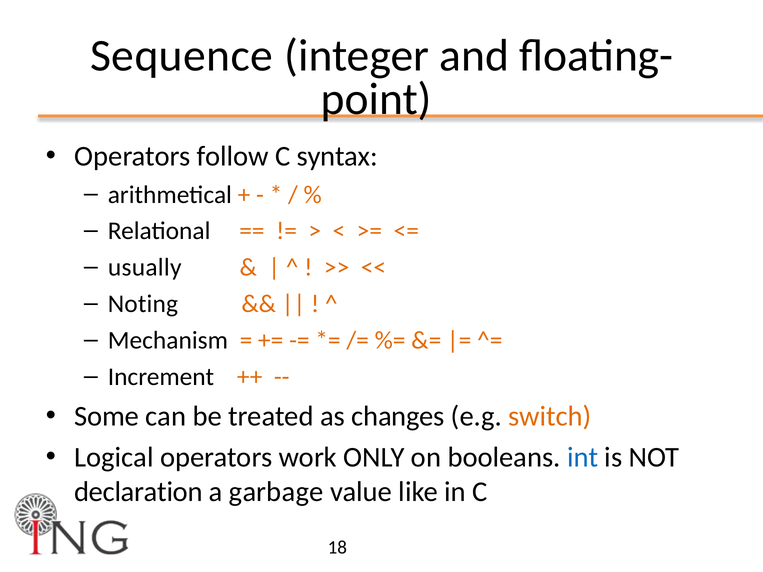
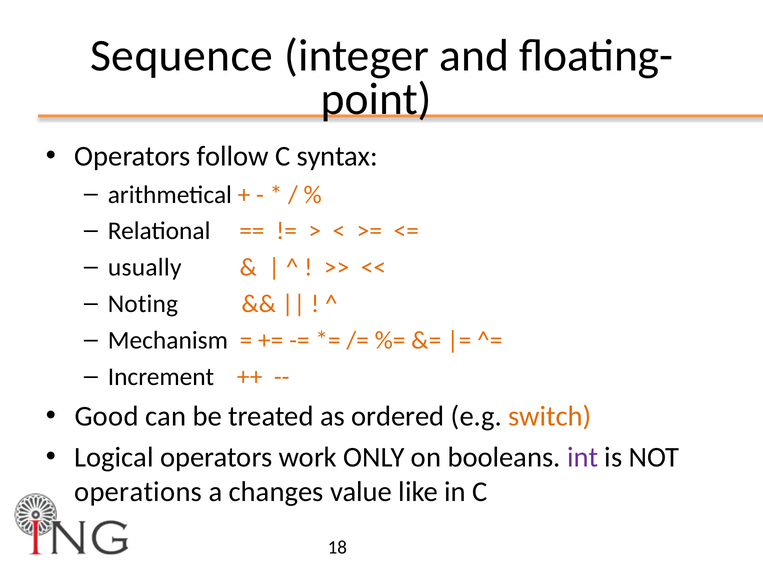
Some: Some -> Good (107, 416)
changes: changes -> ordered (398, 416)
int colour: blue -> purple (583, 458)
declaration: declaration -> operations (138, 492)
garbage: garbage -> changes (276, 492)
